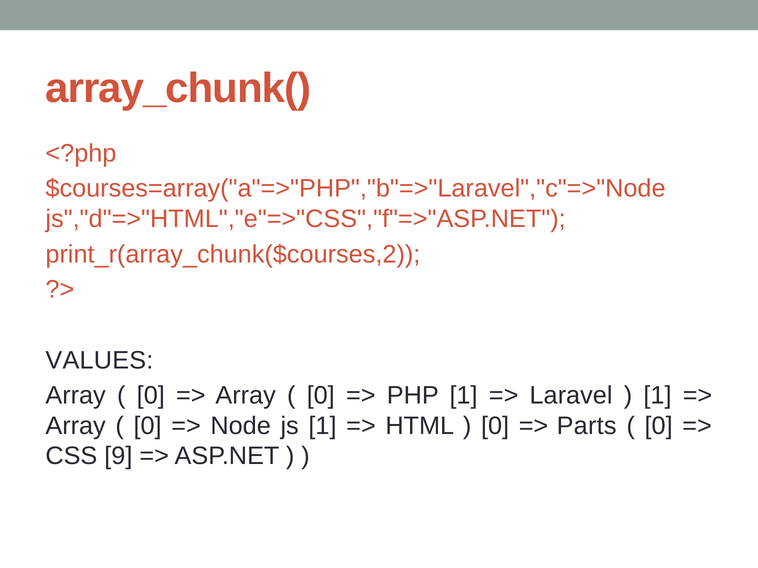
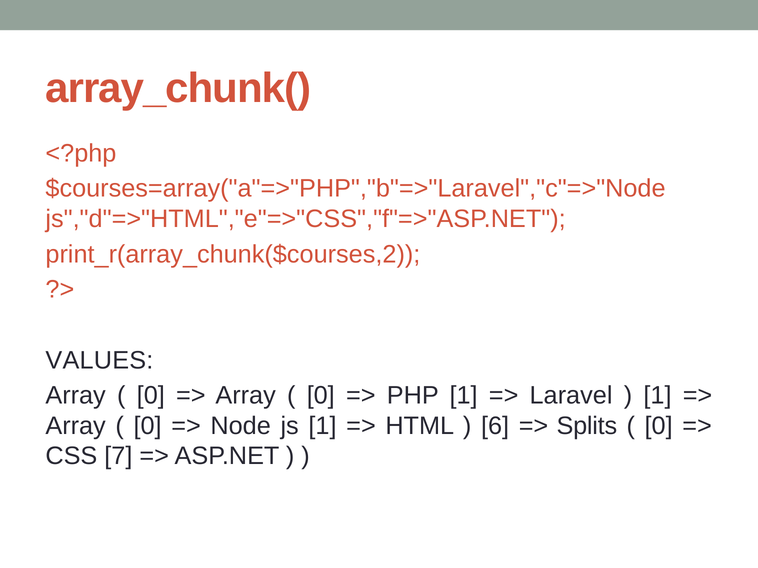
0: 0 -> 6 (495, 426)
Parts: Parts -> Splits (587, 426)
9: 9 -> 7 (118, 457)
